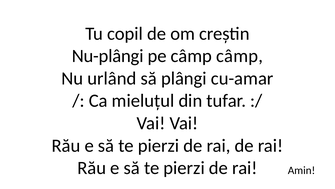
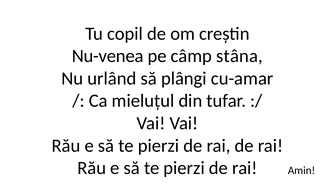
Nu-plângi: Nu-plângi -> Nu-venea (108, 56)
câmp câmp: câmp -> stâna (240, 56)
